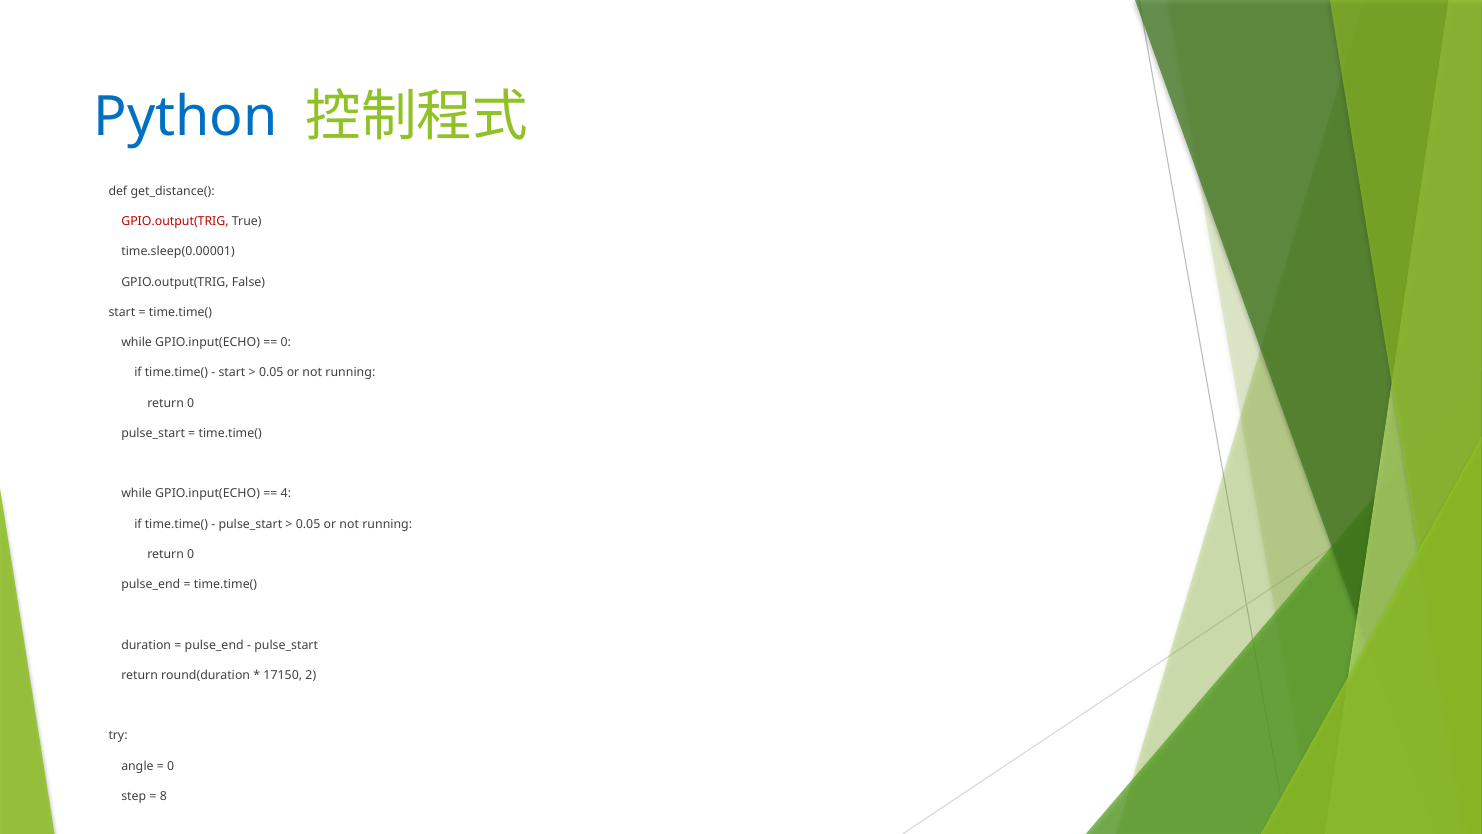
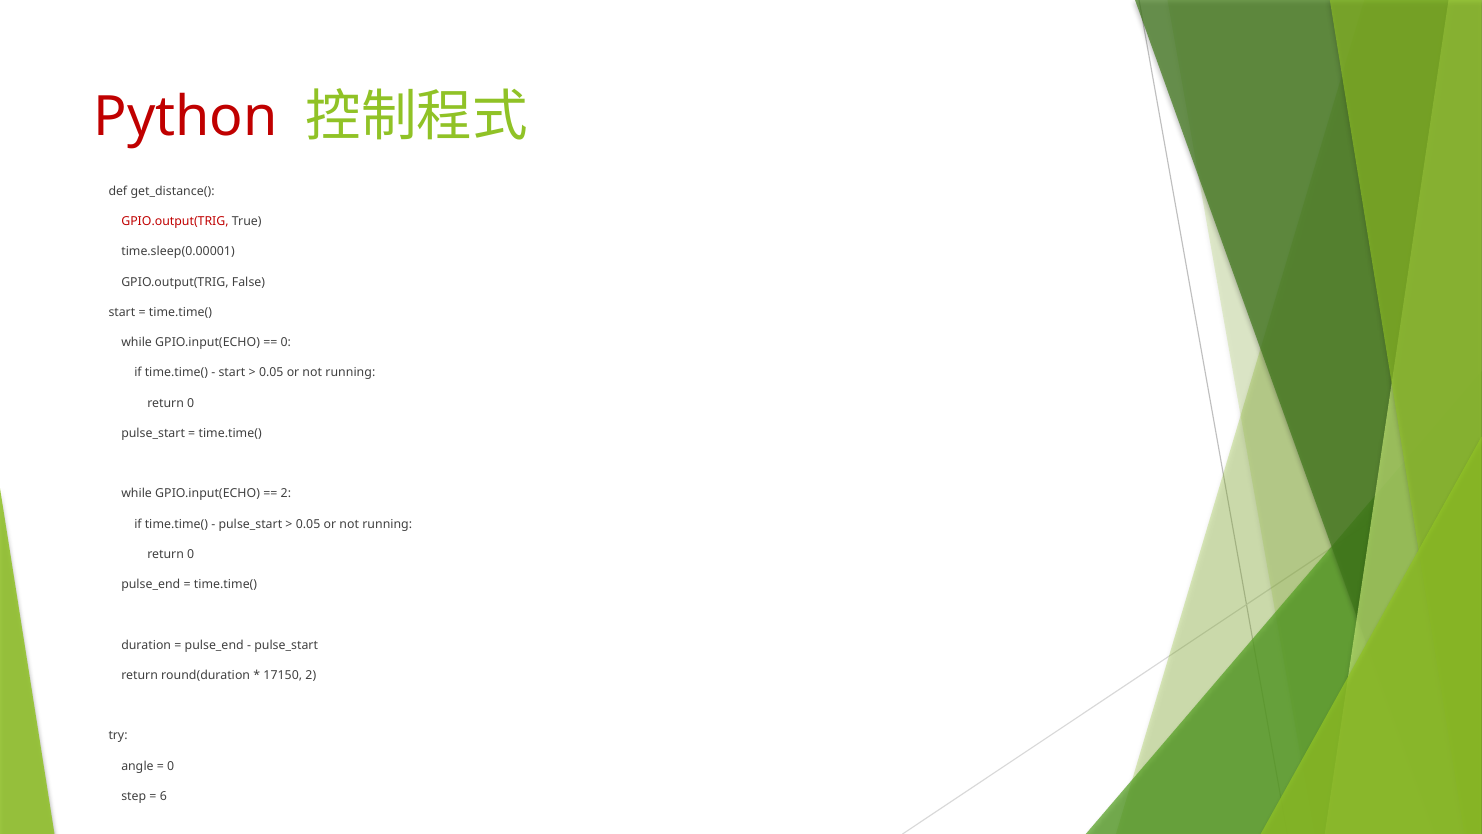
Python colour: blue -> red (186, 117)
4: 4 -> 2 (286, 494)
8: 8 -> 6 (163, 796)
